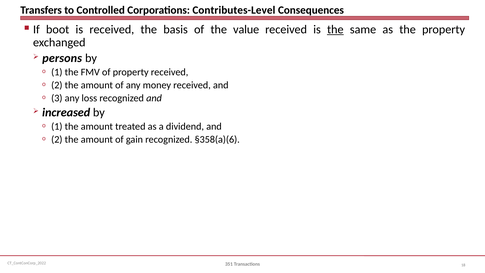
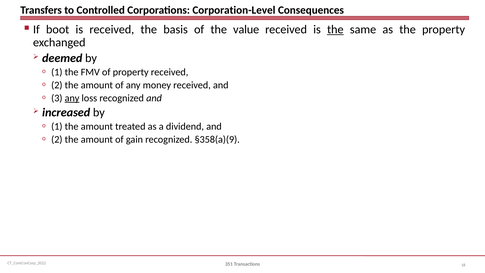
Contributes-Level: Contributes-Level -> Corporation-Level (234, 10)
persons: persons -> deemed (62, 58)
any underline: none -> present (72, 98)
§358(a)(6: §358(a)(6 -> §358(a)(9 (217, 139)
